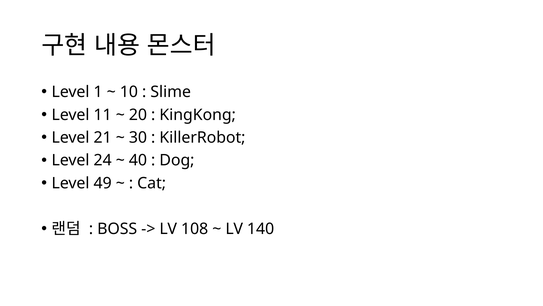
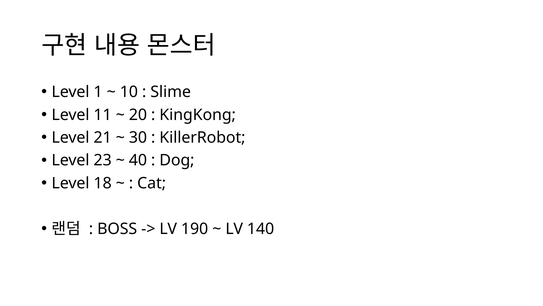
24: 24 -> 23 (103, 160)
49: 49 -> 18 (103, 183)
108: 108 -> 190 (195, 228)
